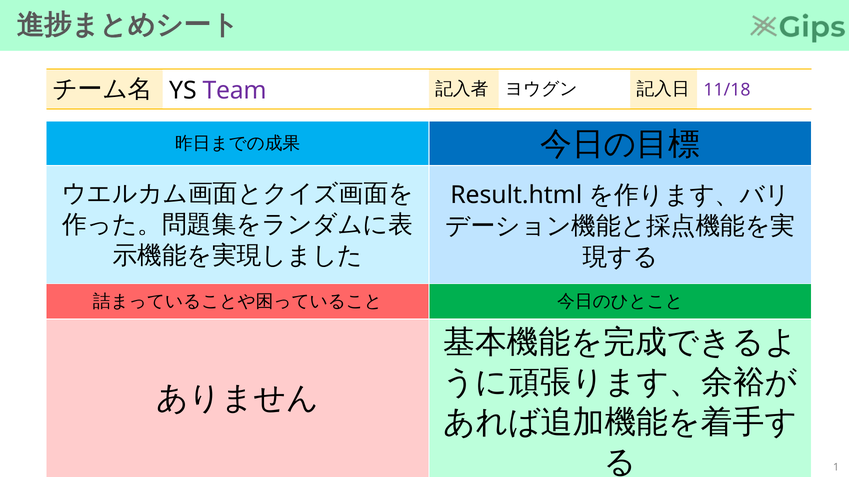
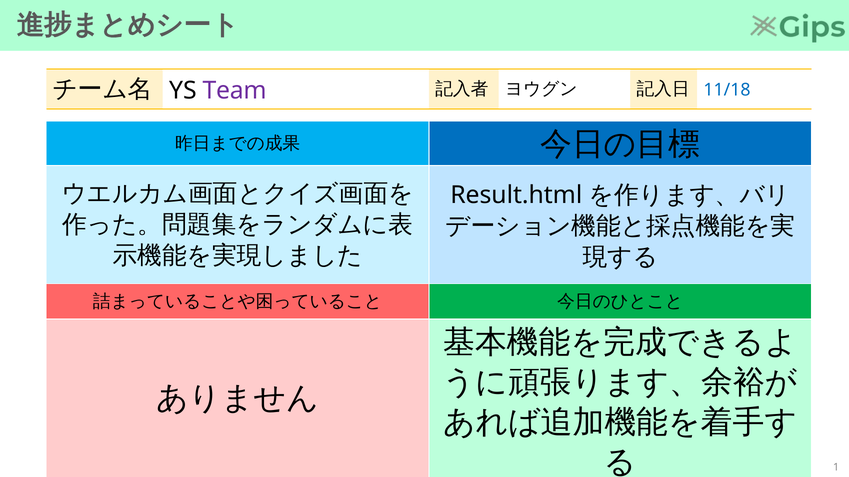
11/18 colour: purple -> blue (727, 90)
